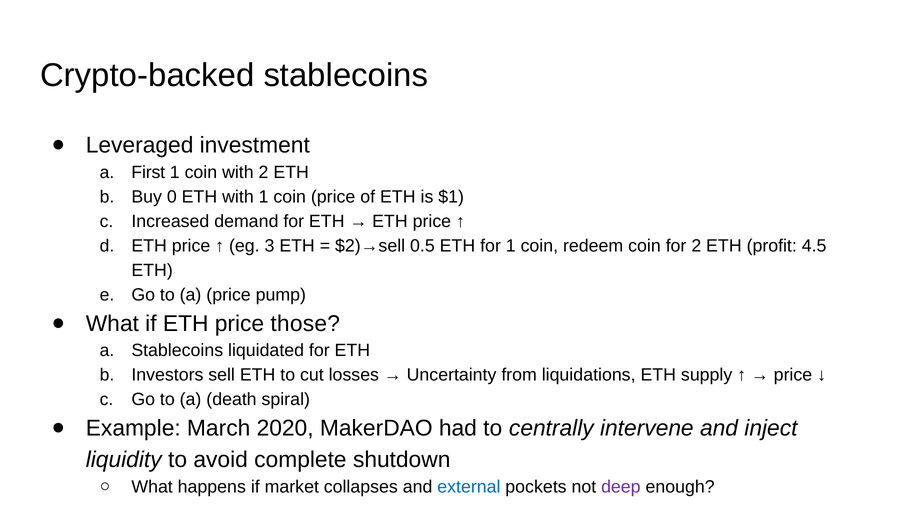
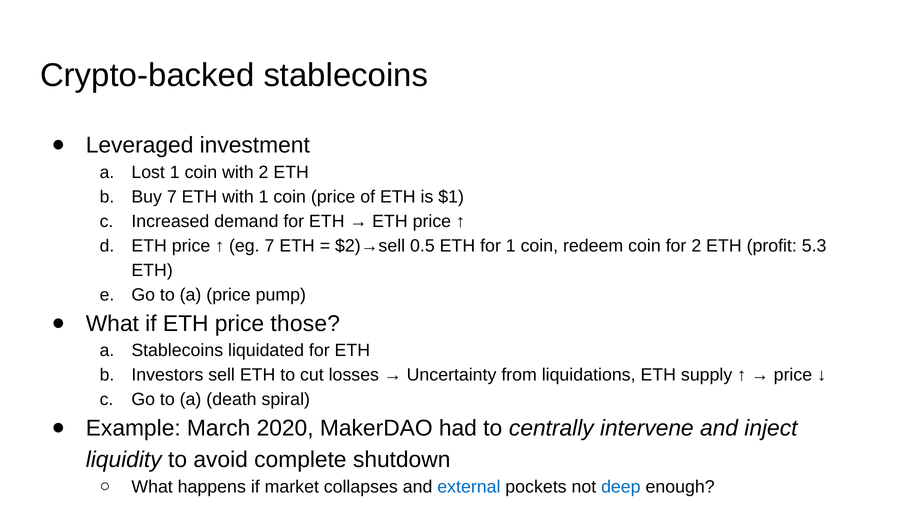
First: First -> Lost (148, 172)
Buy 0: 0 -> 7 (172, 197)
eg 3: 3 -> 7 (269, 246)
4.5: 4.5 -> 5.3 (814, 246)
deep colour: purple -> blue (621, 487)
